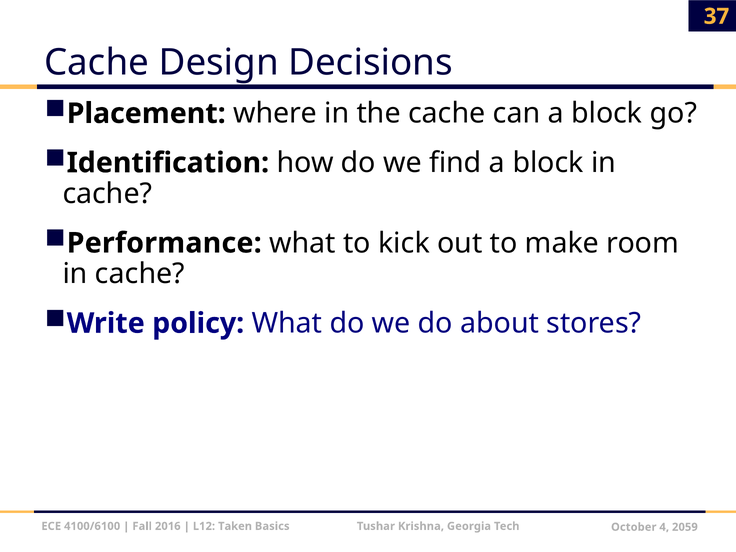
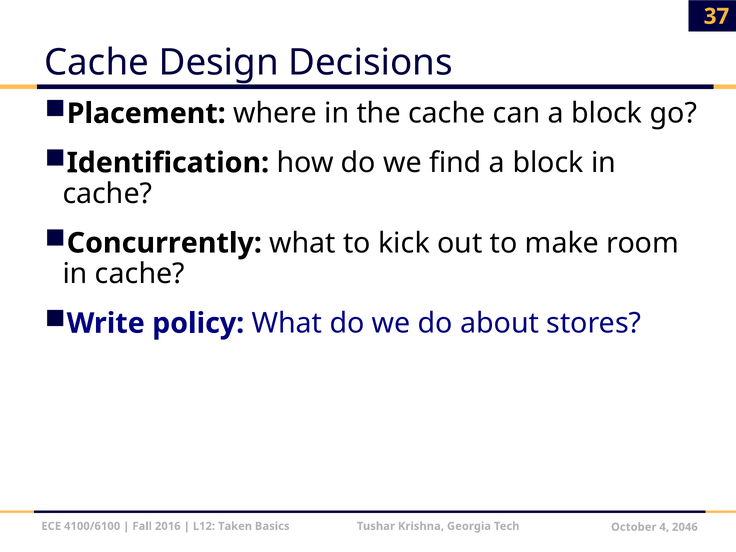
Performance: Performance -> Concurrently (164, 243)
2059: 2059 -> 2046 (685, 527)
